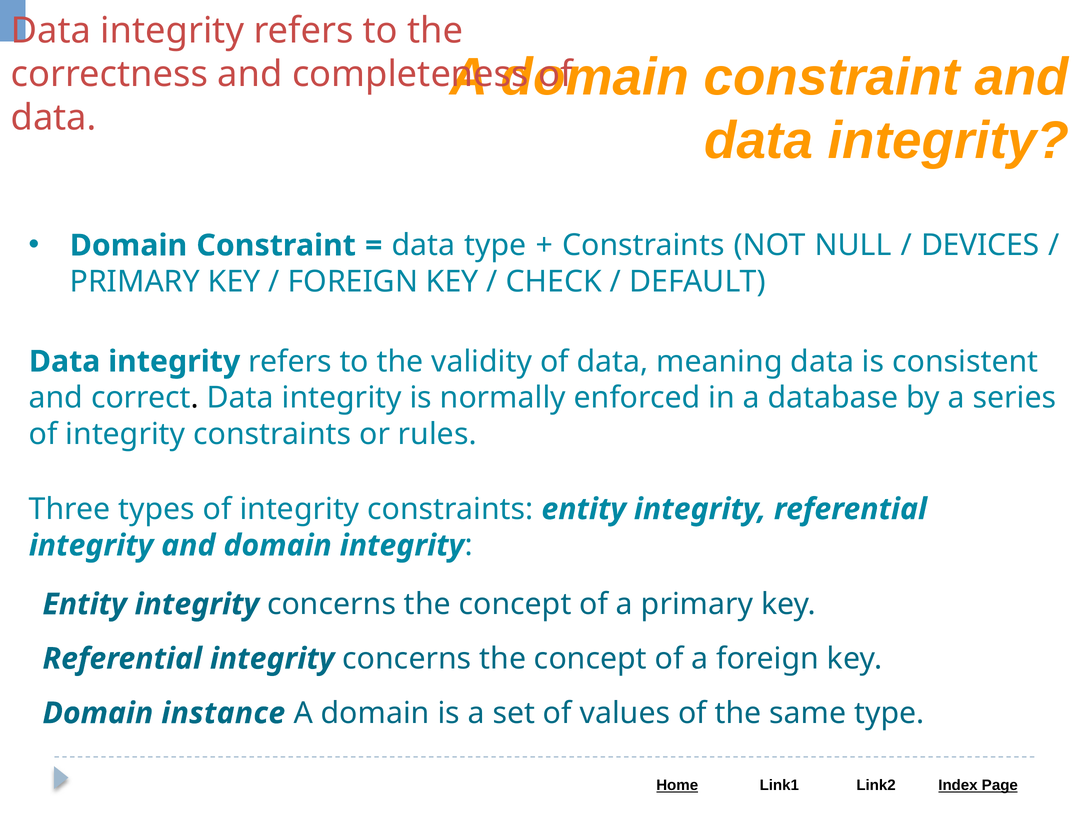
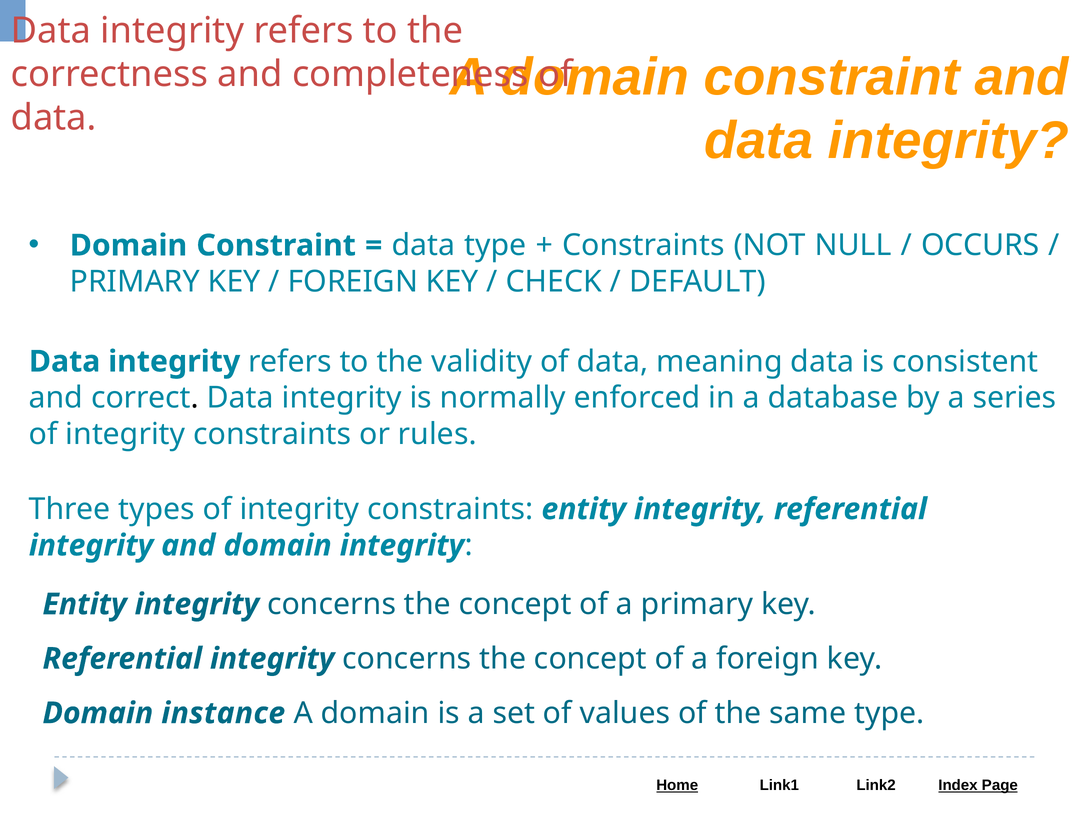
DEVICES: DEVICES -> OCCURS (980, 245)
